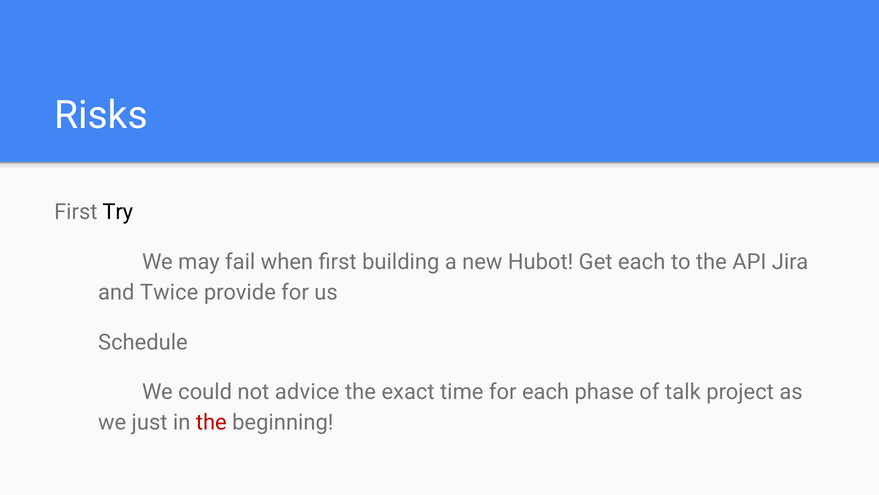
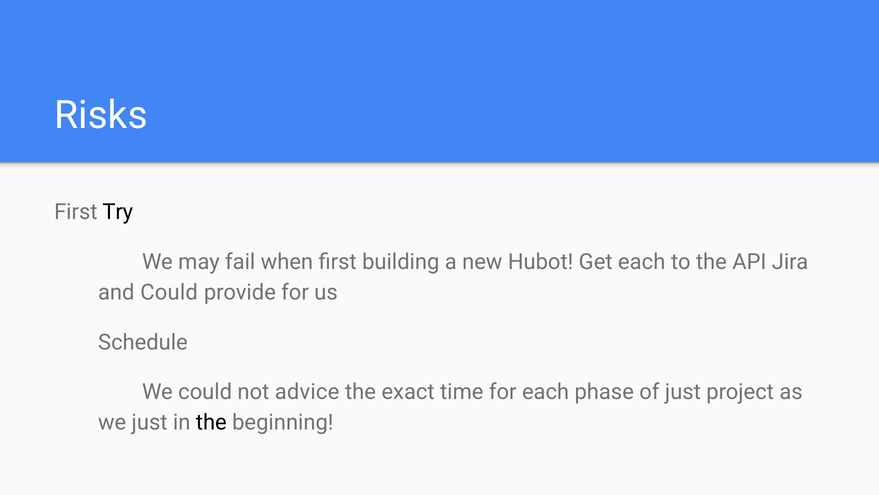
and Twice: Twice -> Could (169, 292)
of talk: talk -> just (683, 392)
the colour: red -> black (211, 422)
